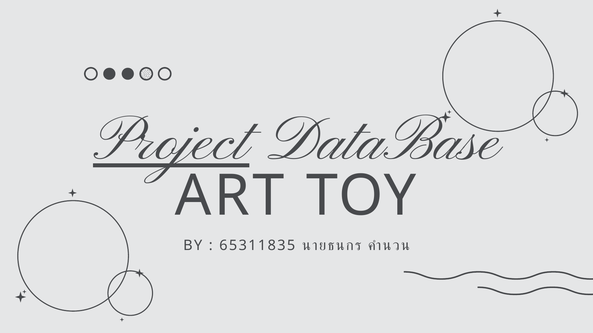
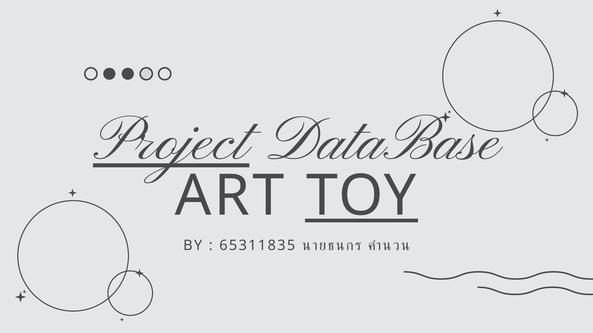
TOY underline: none -> present (361, 196)
